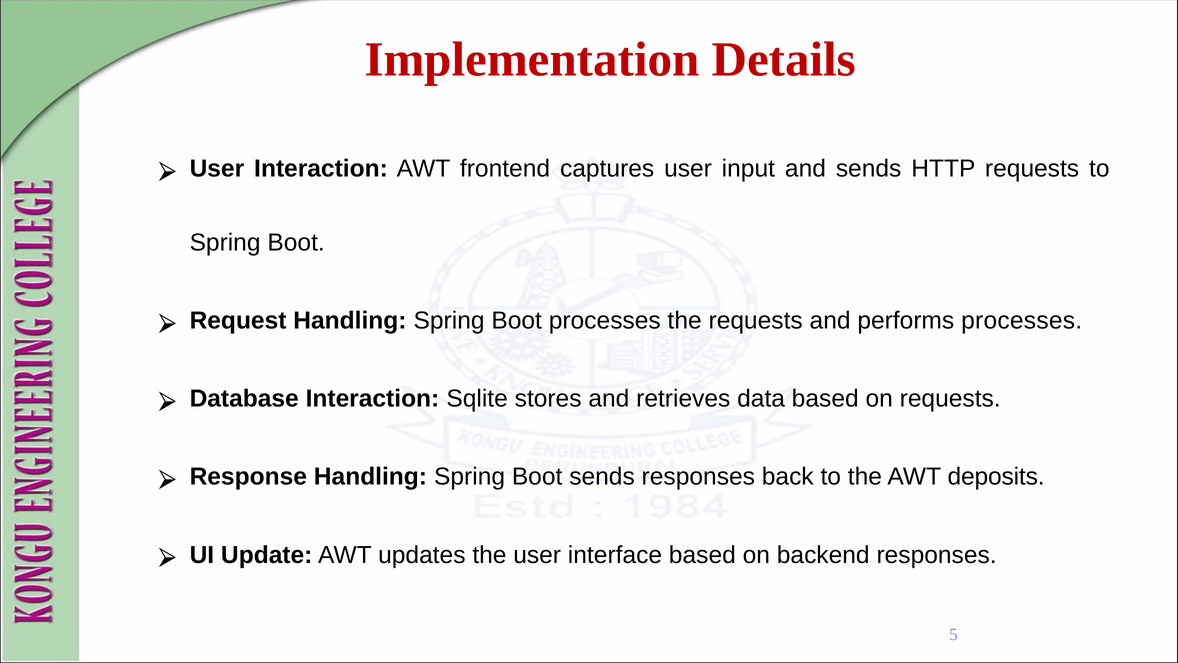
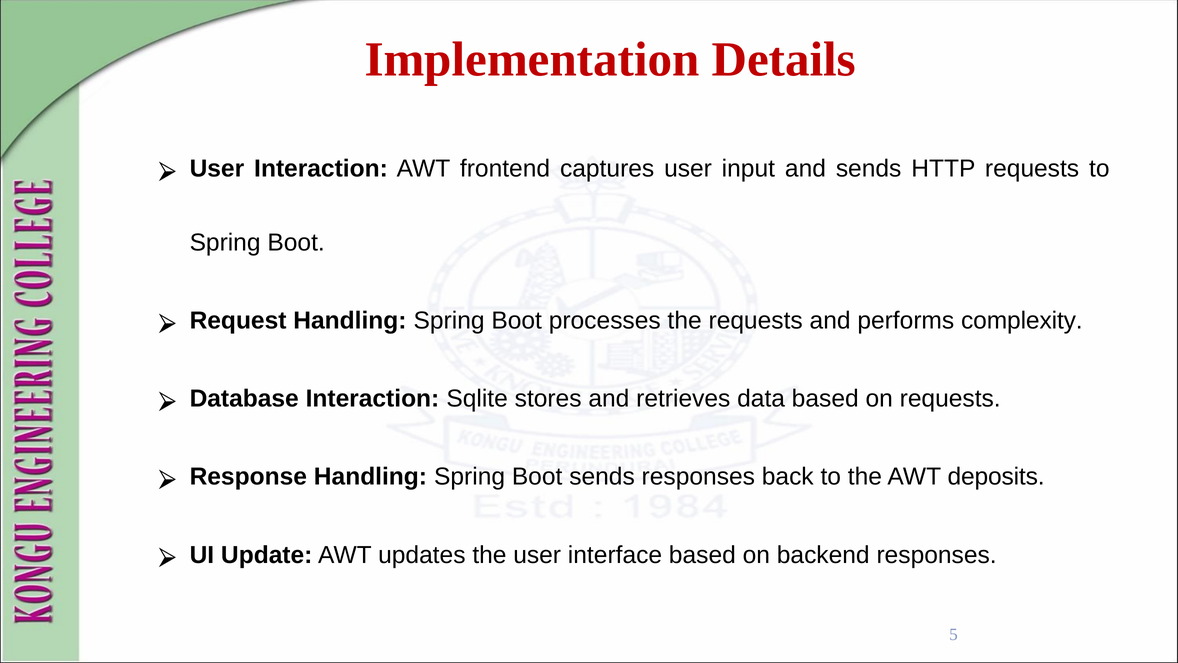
performs processes: processes -> complexity (1022, 320)
